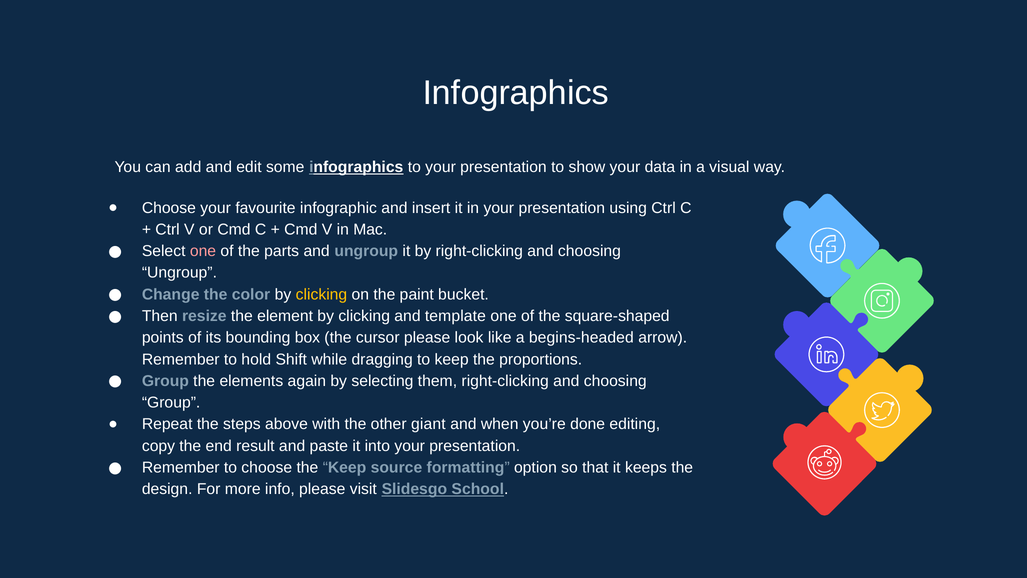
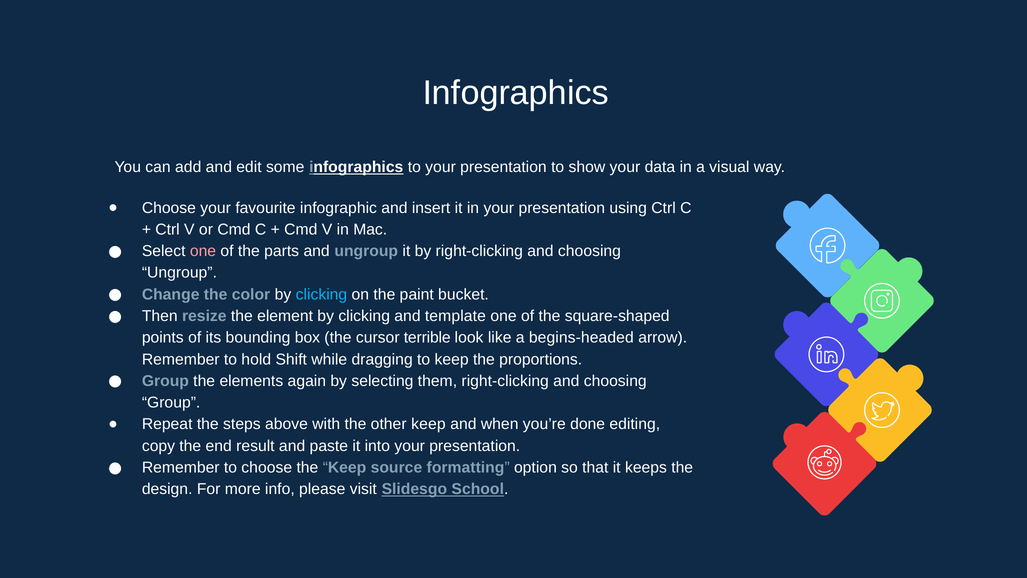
clicking colour: yellow -> light blue (321, 294)
cursor please: please -> terrible (427, 338)
other giant: giant -> keep (428, 424)
